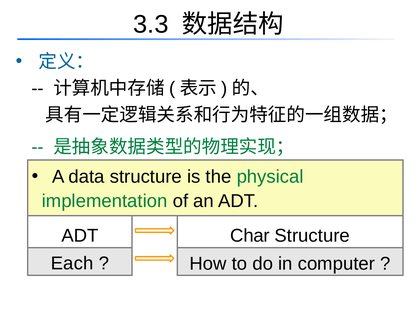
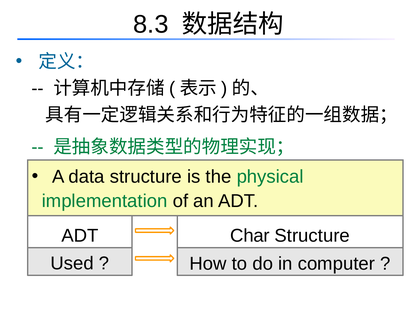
3.3: 3.3 -> 8.3 (151, 24)
Each: Each -> Used (72, 263)
